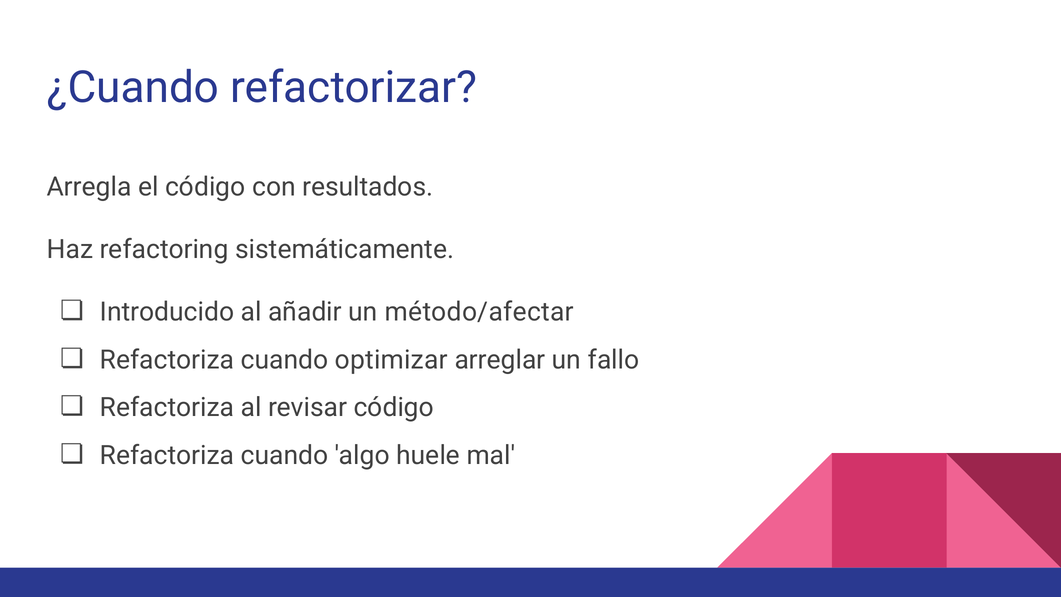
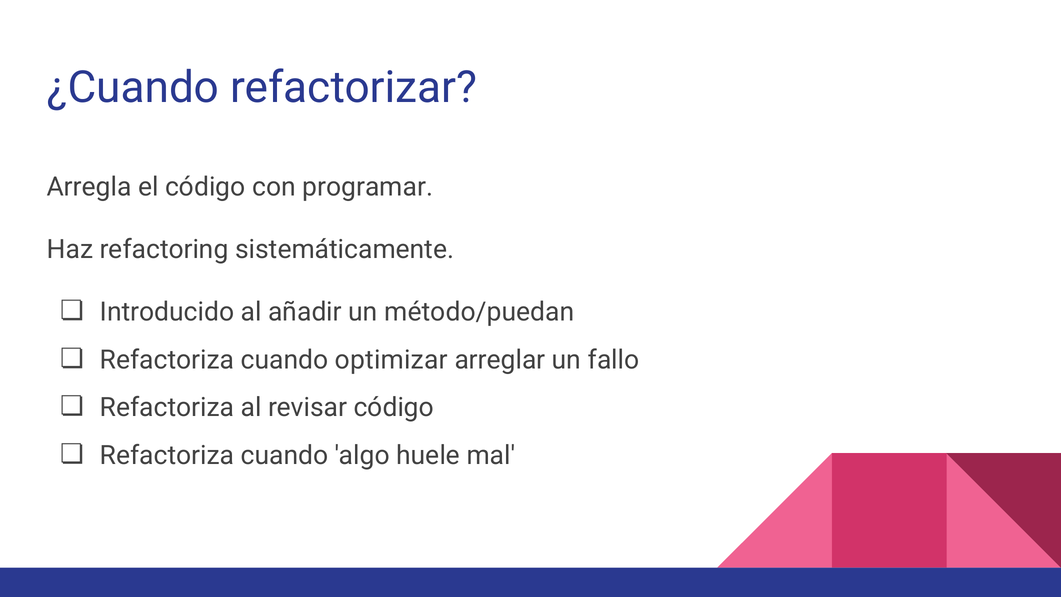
resultados: resultados -> programar (368, 187)
método/afectar: método/afectar -> método/puedan (479, 312)
